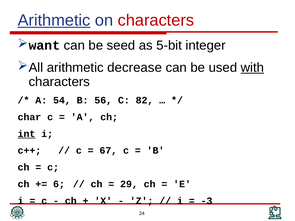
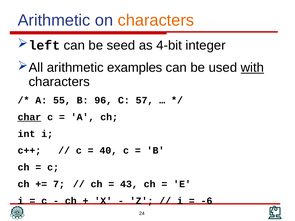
Arithmetic underline: present -> none (54, 20)
characters colour: red -> orange (156, 20)
want: want -> left (44, 45)
5-bit: 5-bit -> 4-bit (169, 45)
decrease: decrease -> examples (135, 68)
54: 54 -> 55 (62, 100)
56: 56 -> 96 (103, 100)
82: 82 -> 57 (145, 100)
char underline: none -> present (29, 117)
int underline: present -> none (26, 134)
67: 67 -> 40 (108, 151)
6: 6 -> 7 (59, 184)
29: 29 -> 43 (129, 184)
-3: -3 -> -6 (207, 201)
